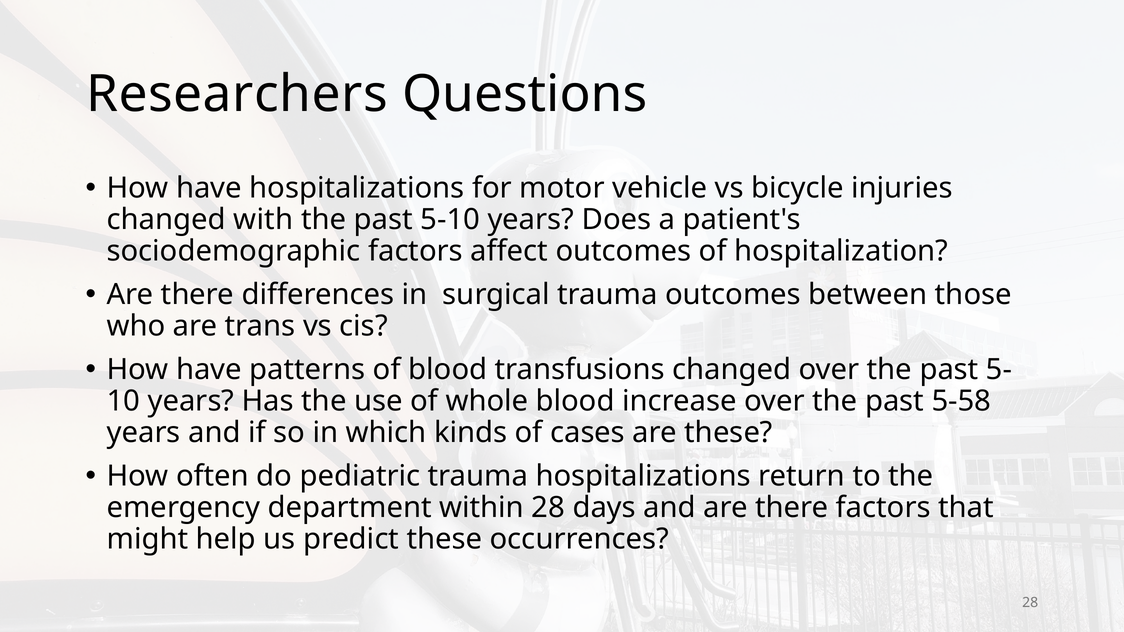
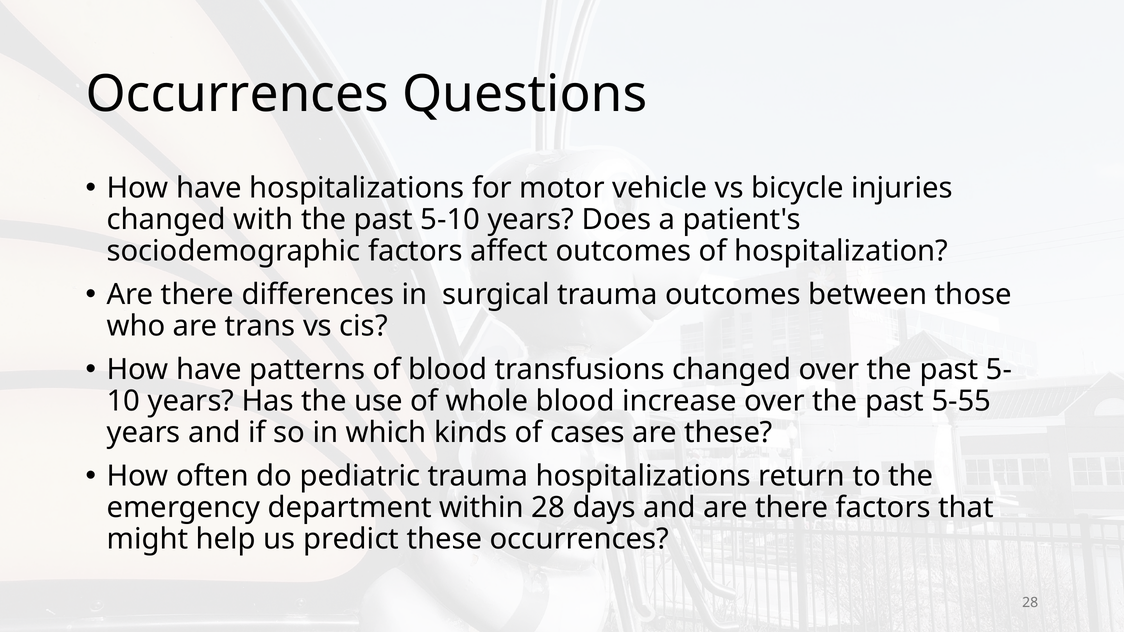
Researchers: Researchers -> Occurrences (237, 94)
5-58: 5-58 -> 5-55 (961, 401)
